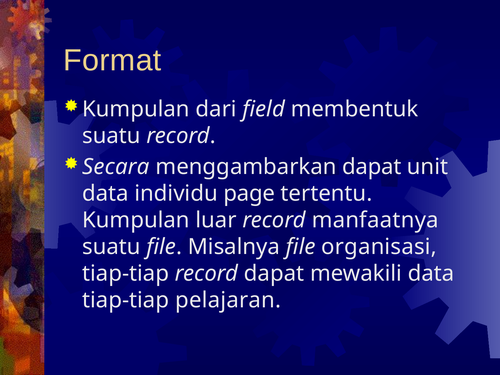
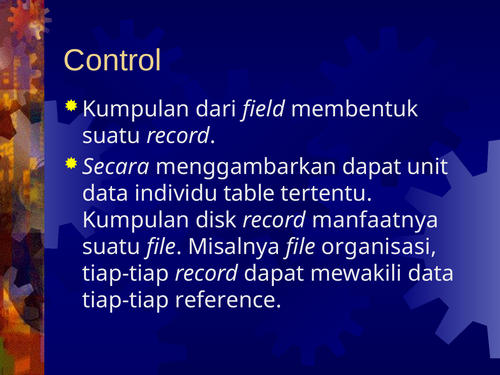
Format: Format -> Control (113, 60)
page: page -> table (249, 194)
luar: luar -> disk (216, 220)
pelajaran: pelajaran -> reference (228, 300)
